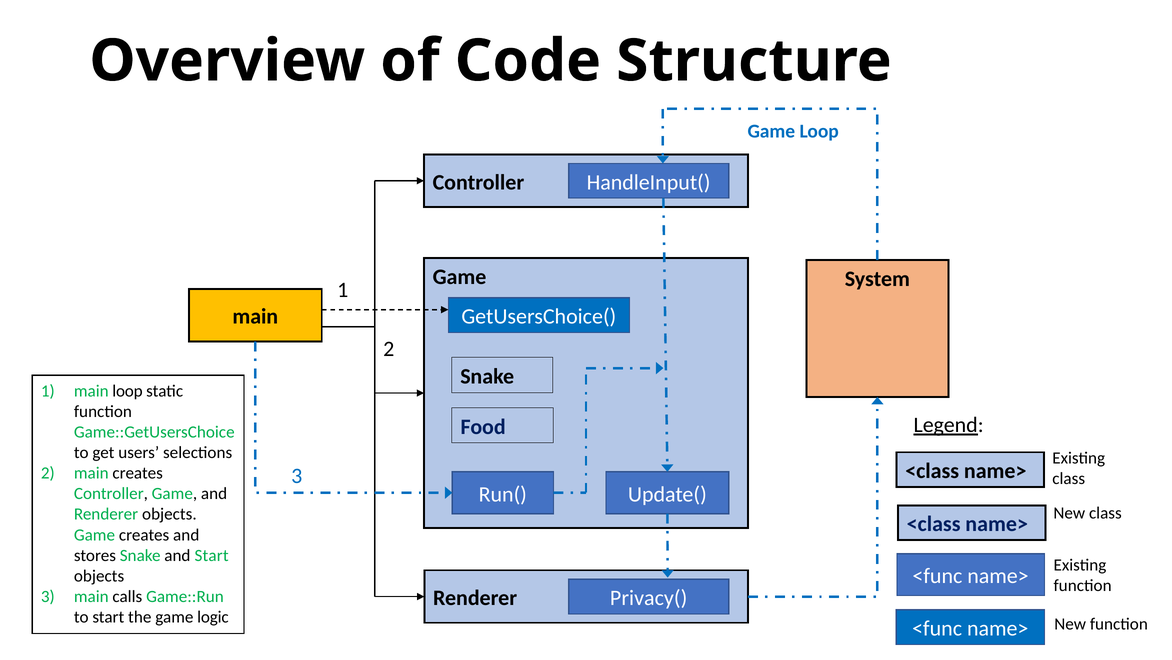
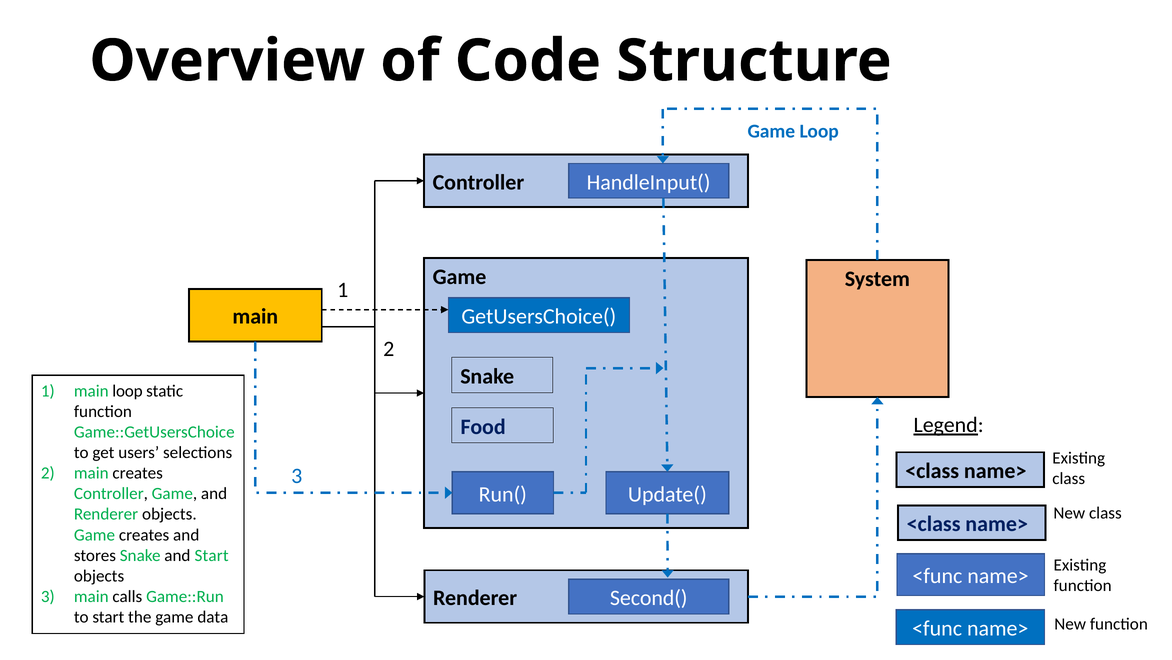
Privacy(: Privacy( -> Second( (649, 597)
logic: logic -> data (213, 616)
